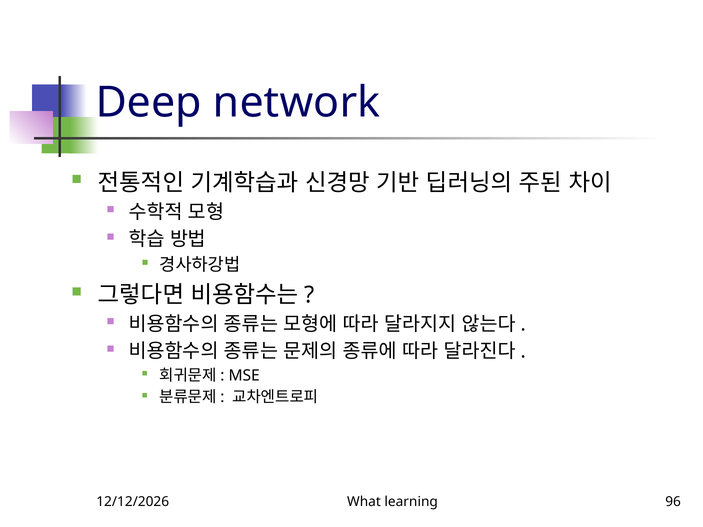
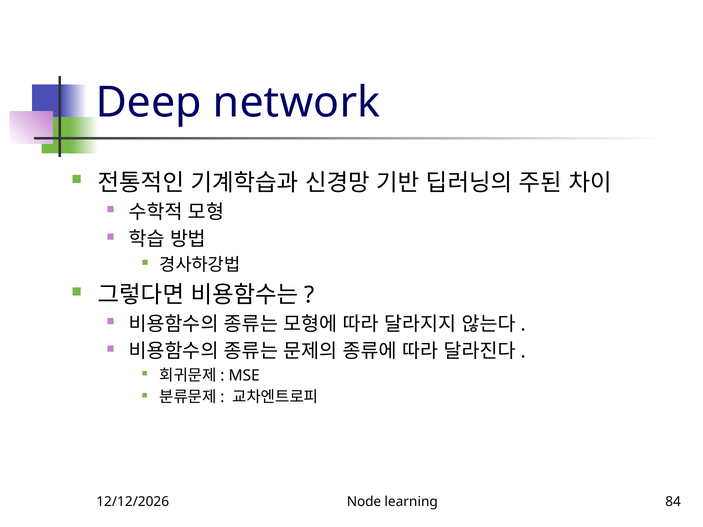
What: What -> Node (364, 502)
96: 96 -> 84 (673, 502)
